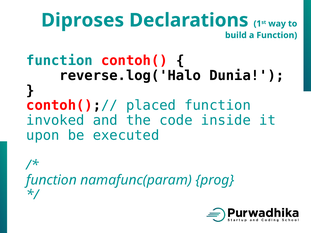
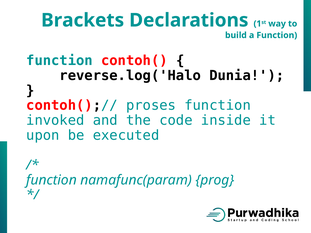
Diproses: Diproses -> Brackets (83, 20)
placed: placed -> proses (151, 106)
